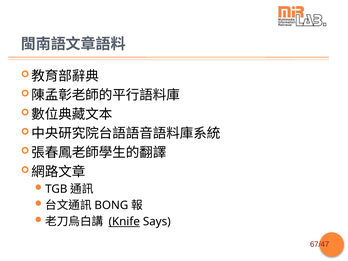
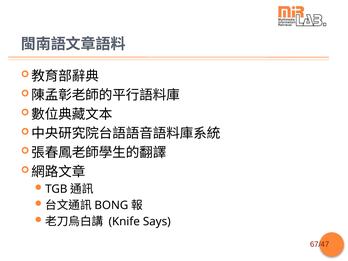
Knife underline: present -> none (124, 222)
